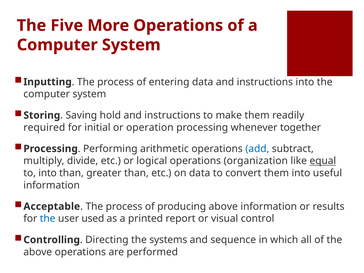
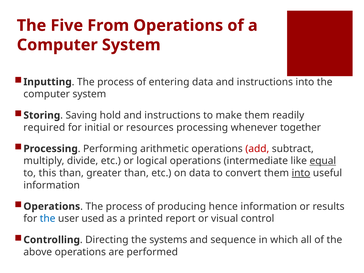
More: More -> From (108, 26)
operation: operation -> resources (150, 127)
add colour: blue -> red (257, 149)
organization: organization -> intermediate (256, 161)
to into: into -> this (47, 173)
into underline: none -> present (301, 173)
Acceptable: Acceptable -> Operations (52, 206)
producing above: above -> hence (223, 206)
